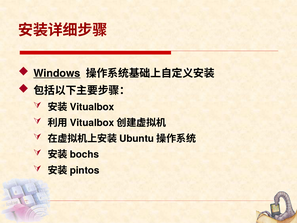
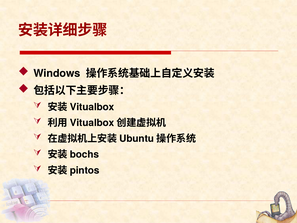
Windows underline: present -> none (57, 73)
